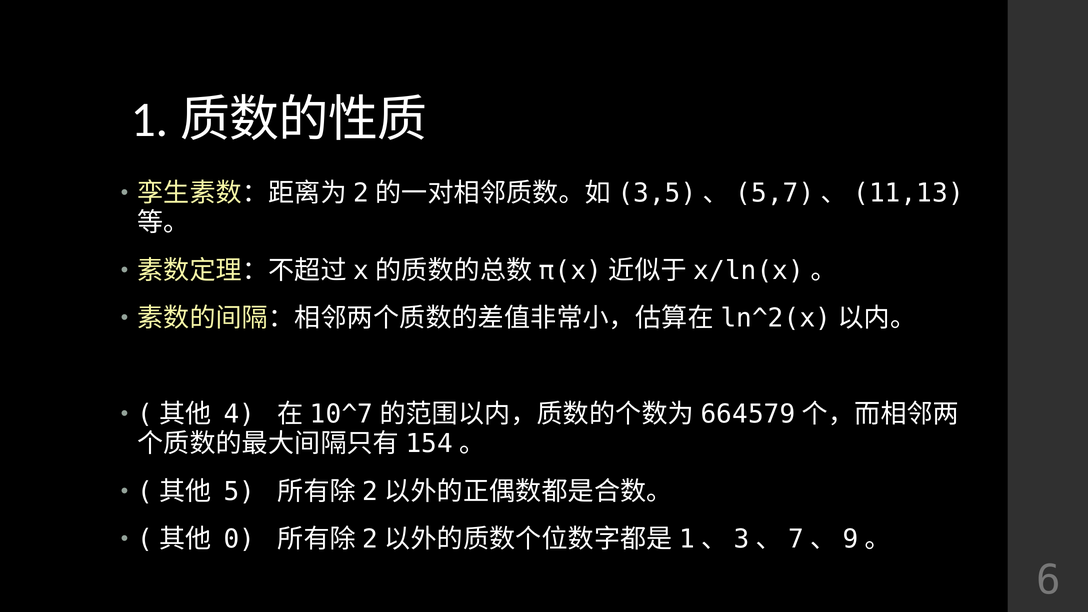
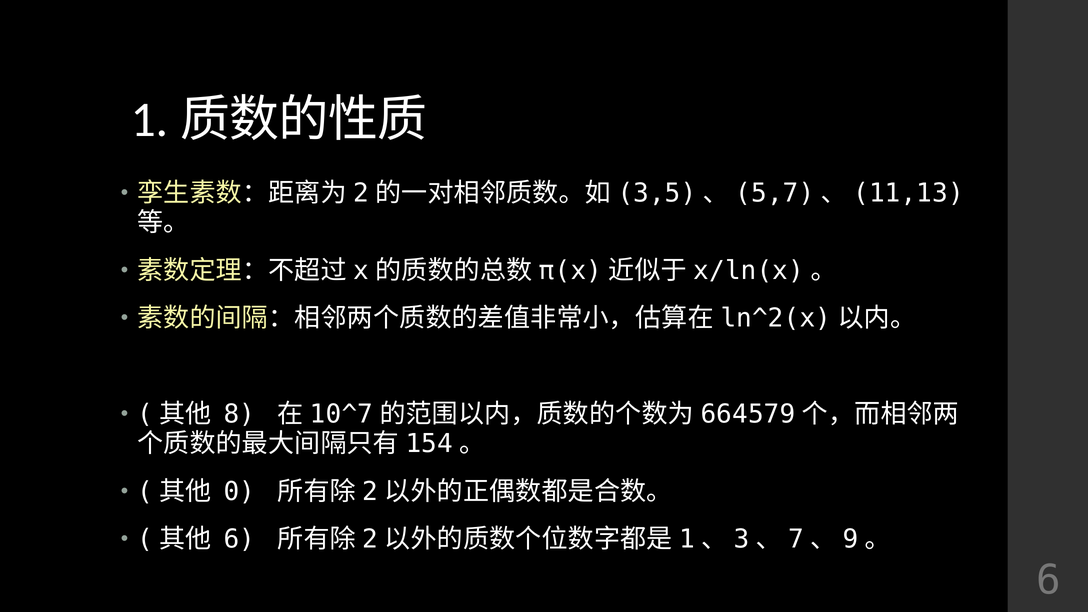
4: 4 -> 8 (239, 414)
5: 5 -> 0 (239, 492)
0: 0 -> 6 (239, 539)
